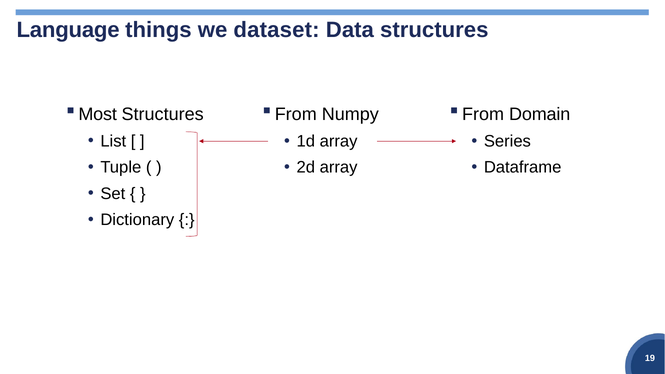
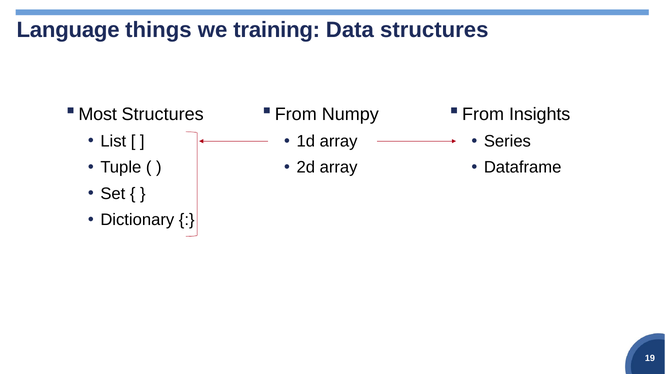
dataset: dataset -> training (277, 30)
Domain: Domain -> Insights (540, 114)
